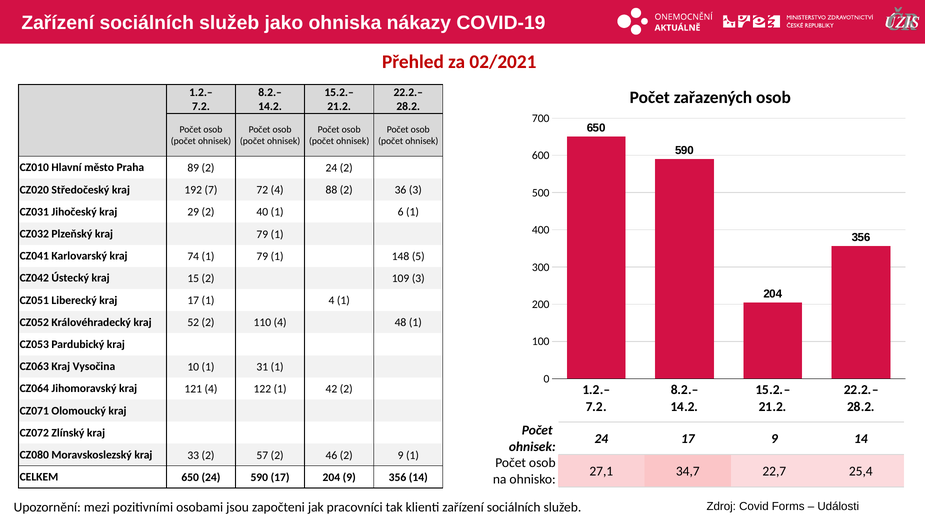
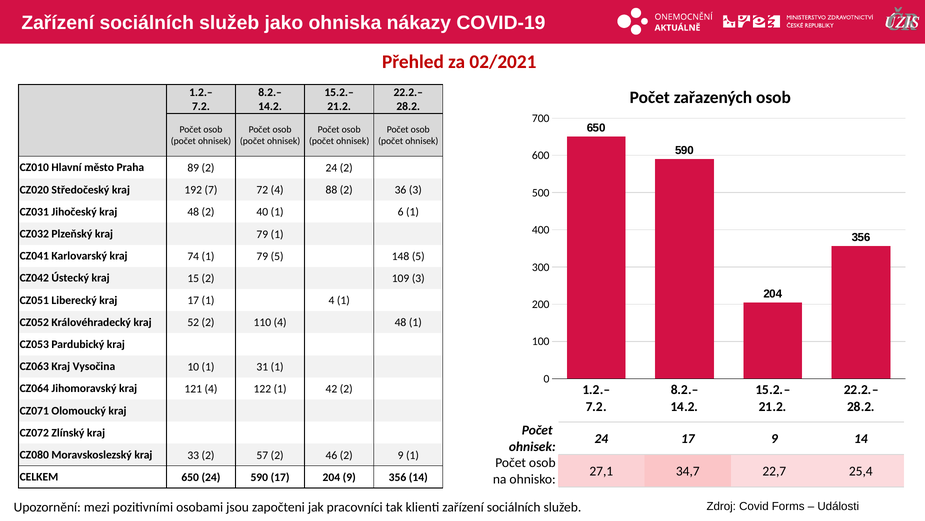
kraj 29: 29 -> 48 (193, 212)
1 79 1: 1 -> 5 (277, 256)
